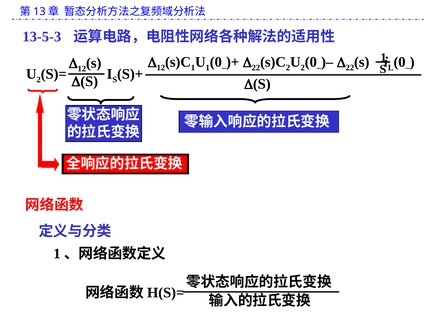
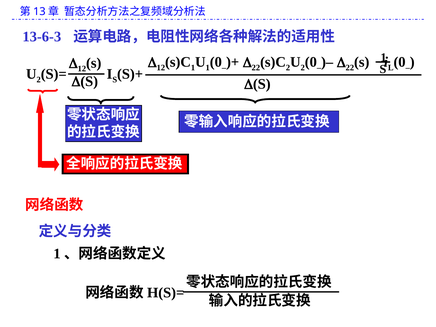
13-5-3: 13-5-3 -> 13-6-3 (42, 37)
